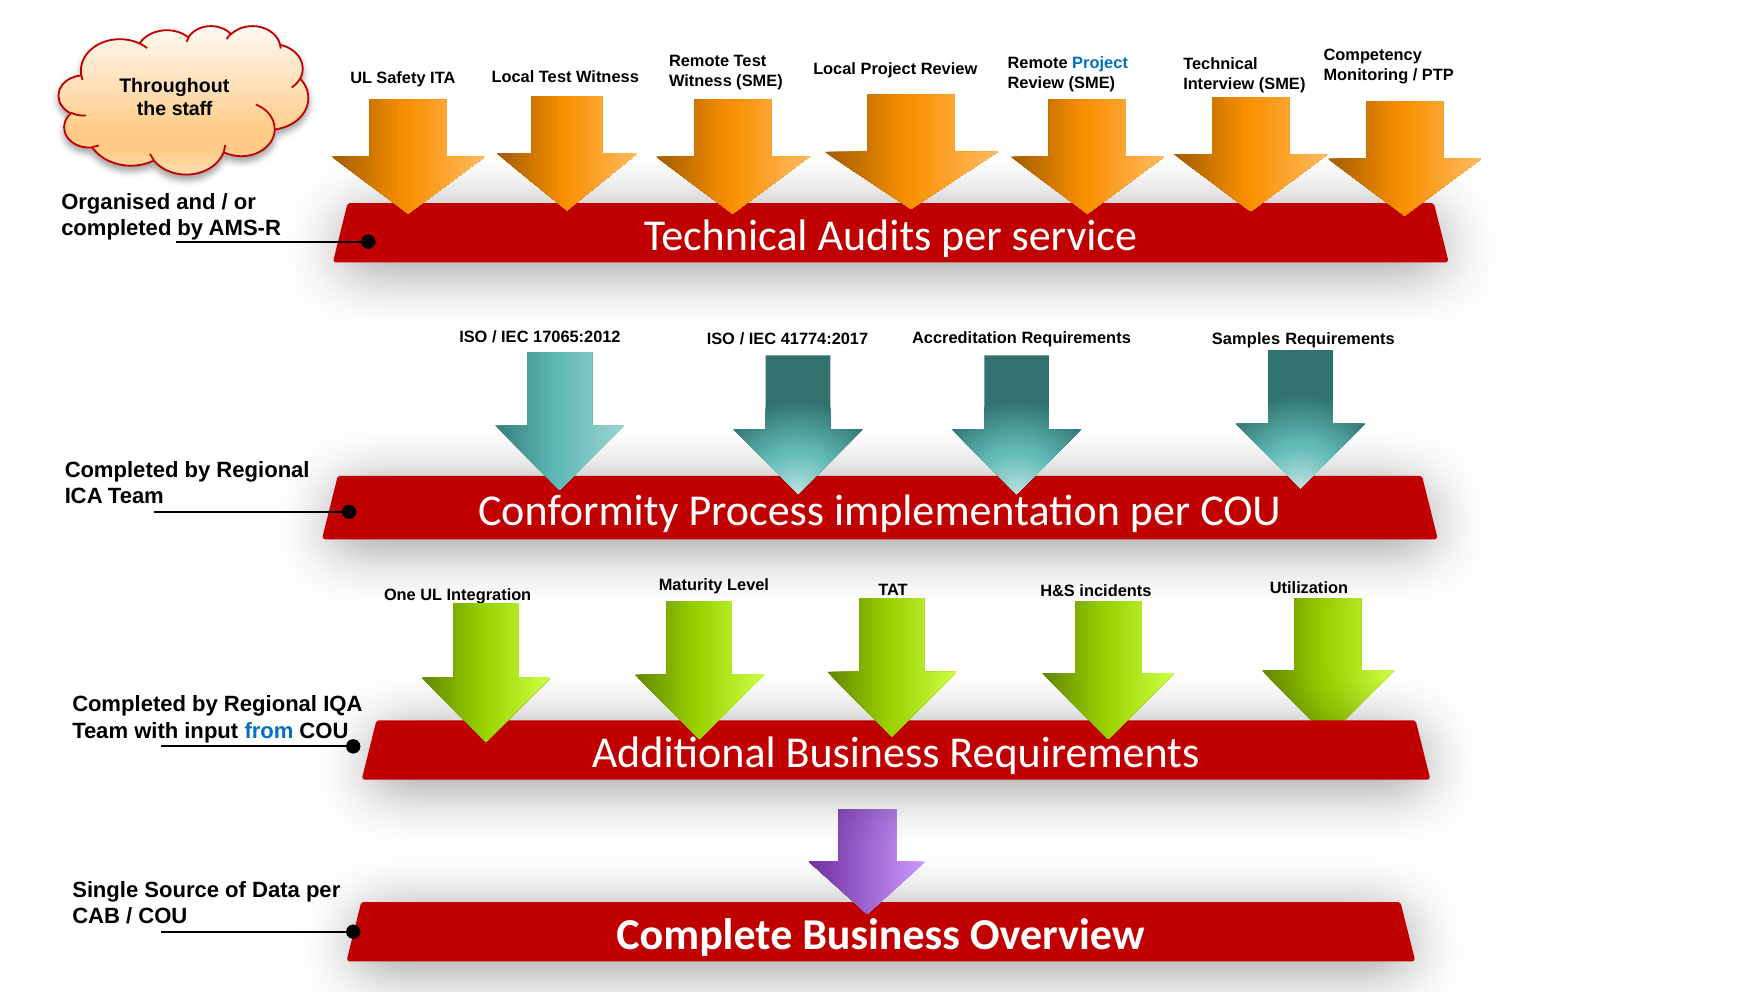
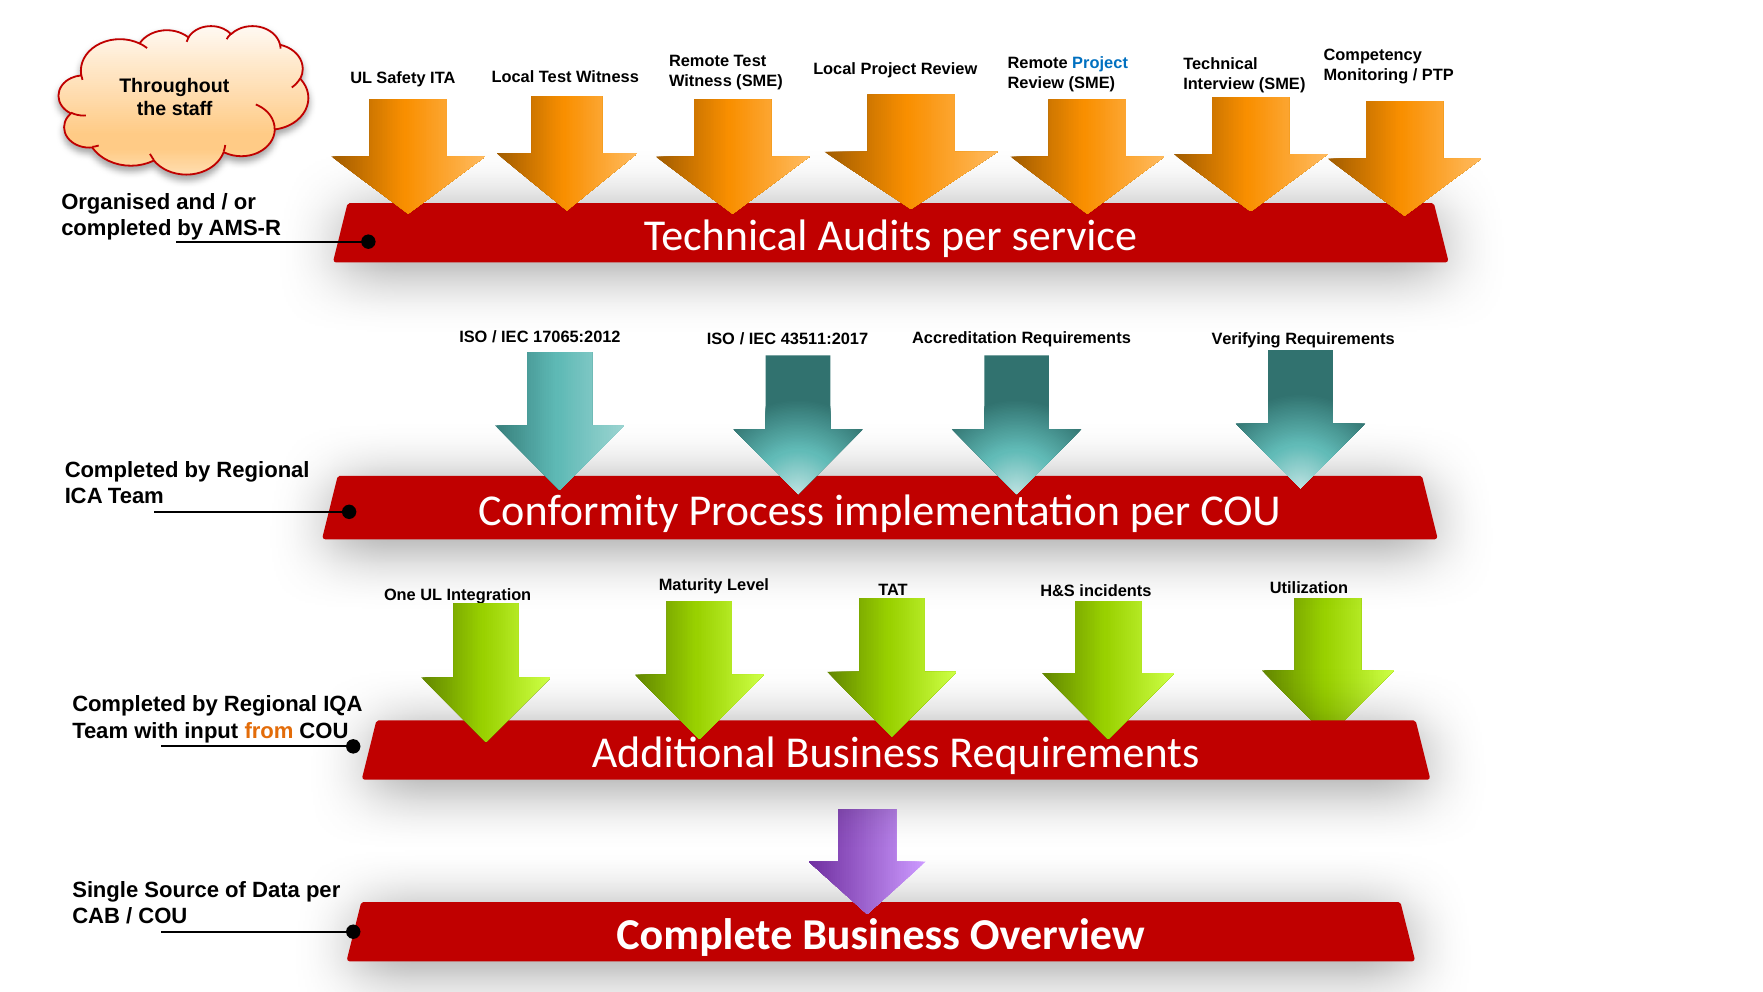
41774:2017: 41774:2017 -> 43511:2017 (824, 339)
Samples: Samples -> Verifying (1246, 339)
from colour: blue -> orange (269, 731)
